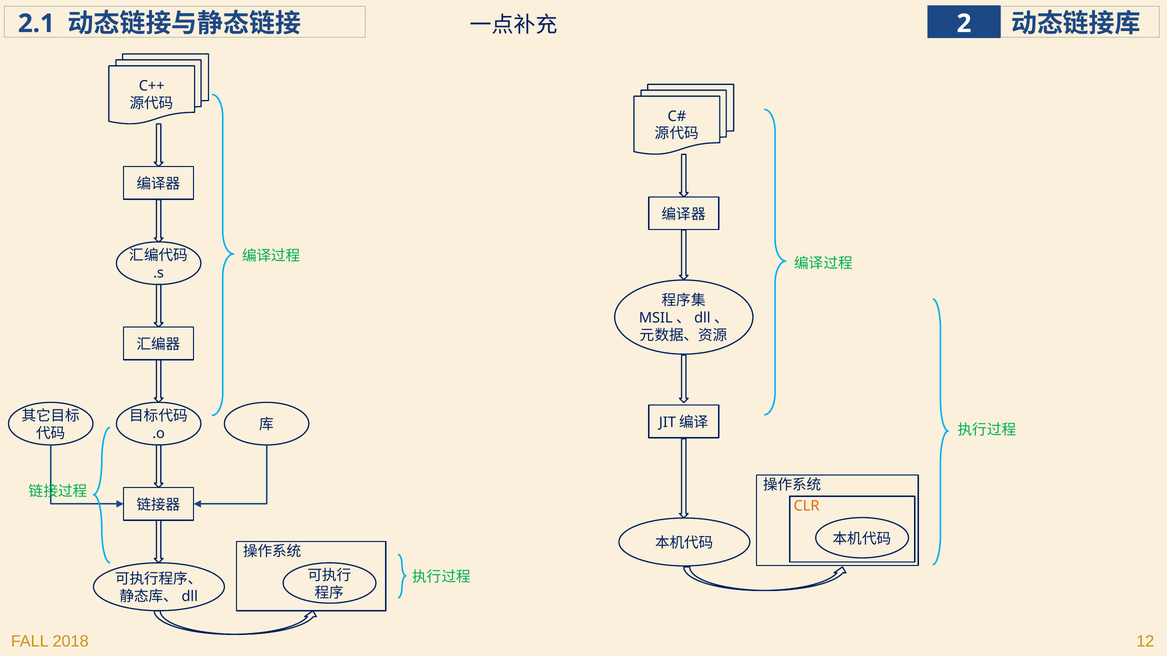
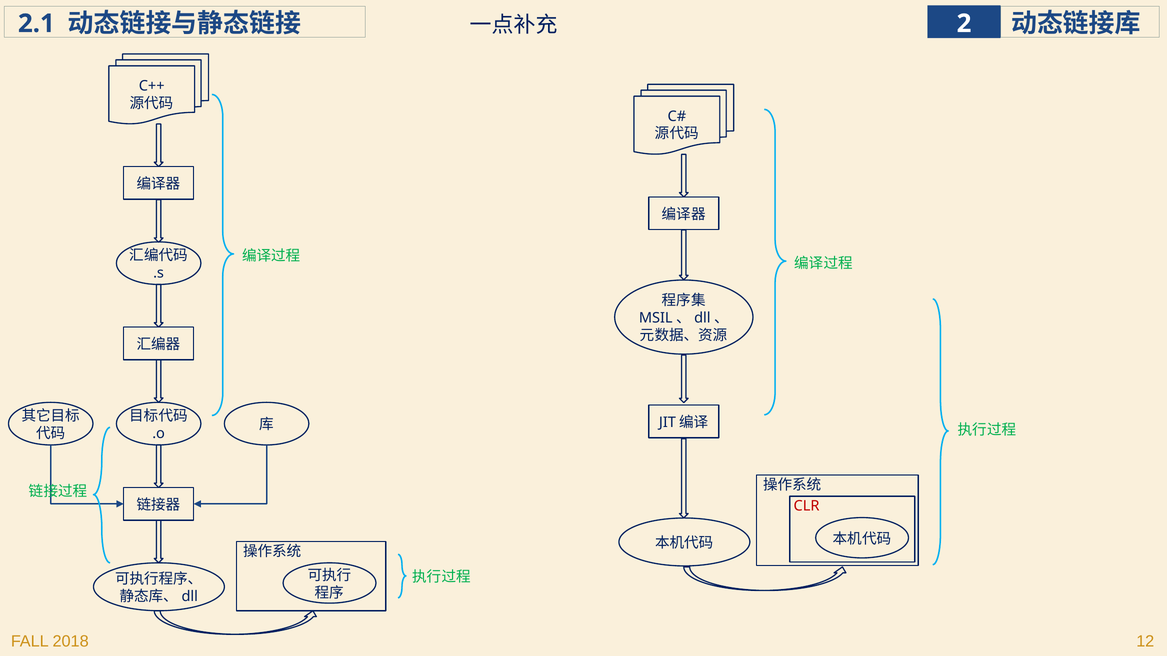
CLR colour: orange -> red (807, 506)
